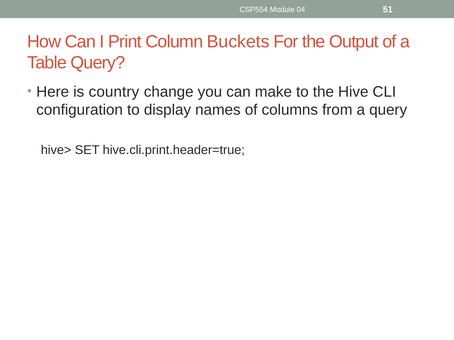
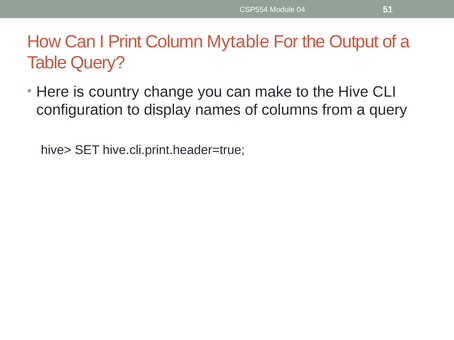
Buckets: Buckets -> Mytable (238, 42)
